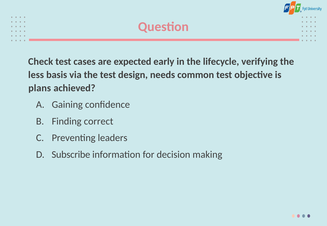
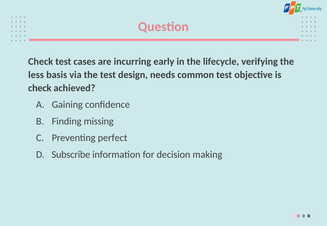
expected: expected -> incurring (132, 62)
plans: plans -> check (40, 88)
correct: correct -> missing (99, 121)
leaders: leaders -> perfect (113, 138)
